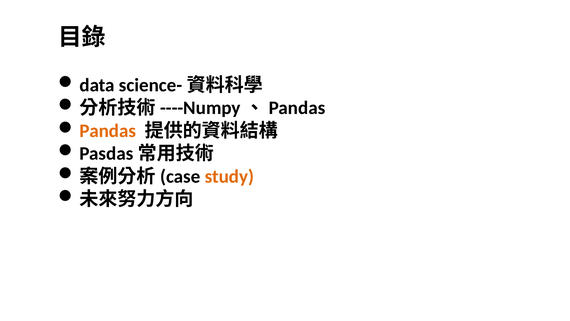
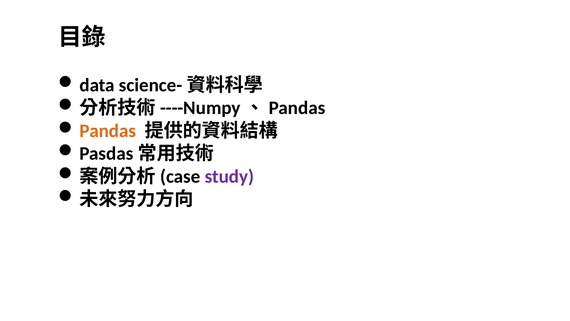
study colour: orange -> purple (229, 176)
